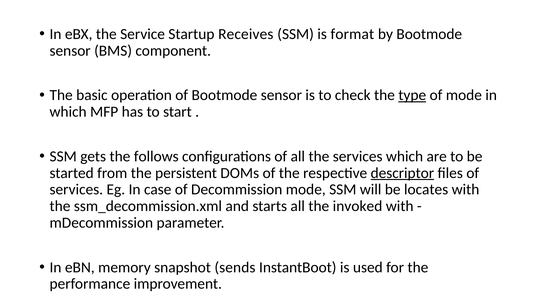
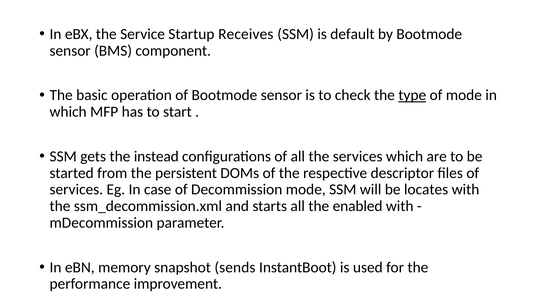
format: format -> default (352, 34)
follows: follows -> instead (156, 156)
descriptor underline: present -> none (402, 173)
invoked: invoked -> enabled (358, 206)
